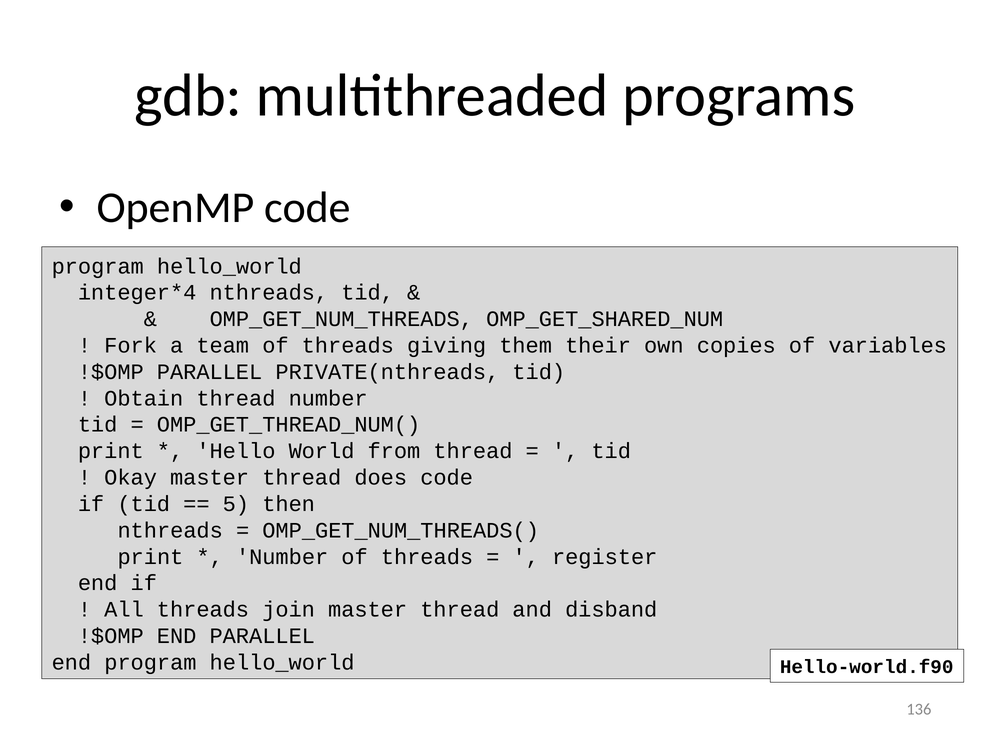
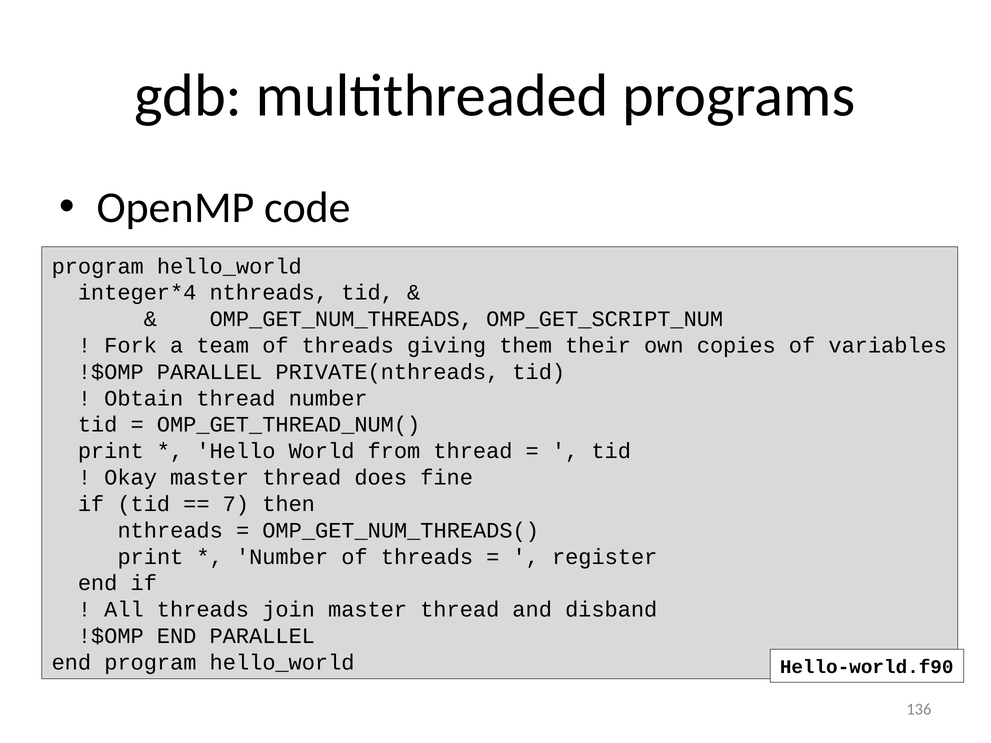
OMP_GET_SHARED_NUM: OMP_GET_SHARED_NUM -> OMP_GET_SCRIPT_NUM (605, 319)
does code: code -> fine (447, 478)
5: 5 -> 7 (236, 504)
